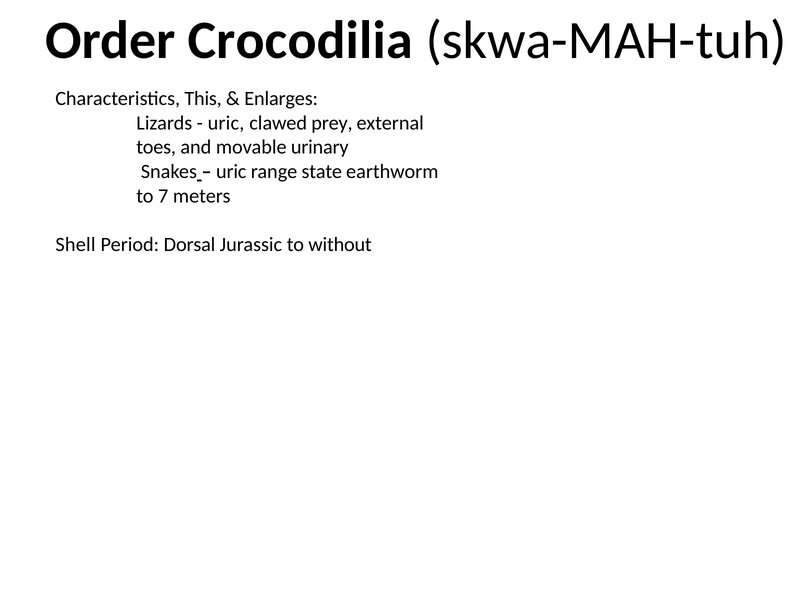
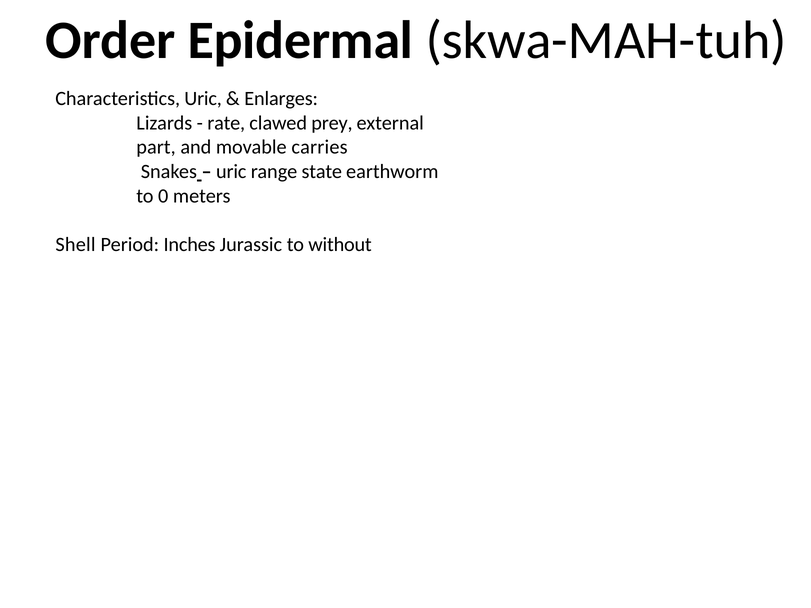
Crocodilia: Crocodilia -> Epidermal (300, 40)
Characteristics This: This -> Uric (203, 99)
uric: uric -> rate (226, 123)
toes: toes -> part (156, 147)
urinary: urinary -> carries (320, 147)
7: 7 -> 0 (163, 196)
Dorsal: Dorsal -> Inches (190, 245)
